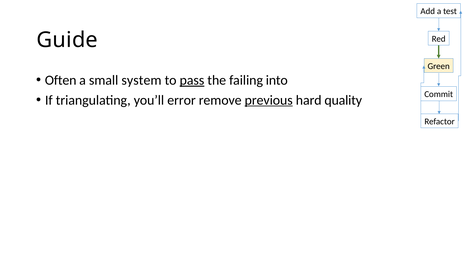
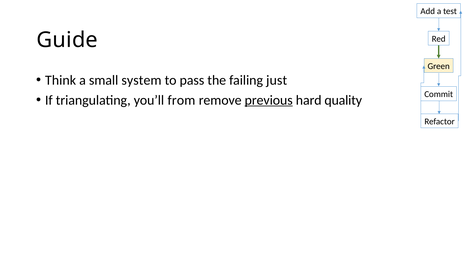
Often: Often -> Think (61, 80)
pass underline: present -> none (192, 80)
into: into -> just (277, 80)
error: error -> from (181, 100)
